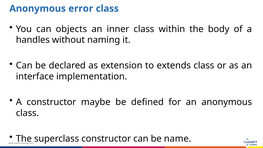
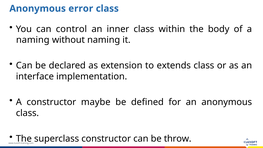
objects: objects -> control (71, 29)
handles: handles -> naming (33, 40)
name: name -> throw (178, 139)
